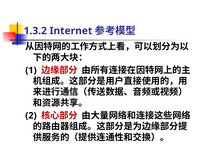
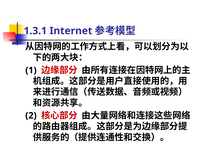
1.3.2: 1.3.2 -> 1.3.1 (35, 31)
